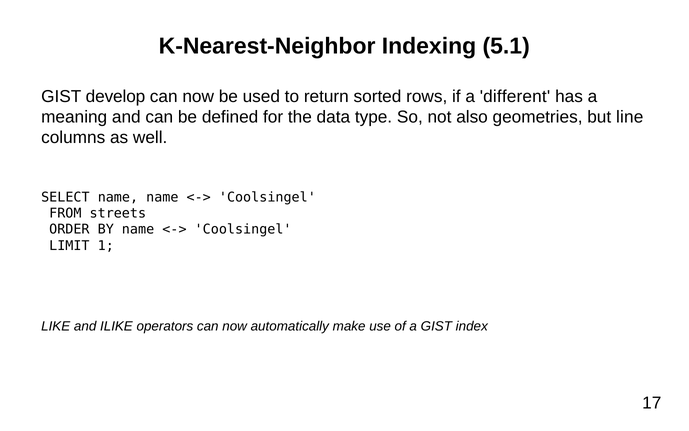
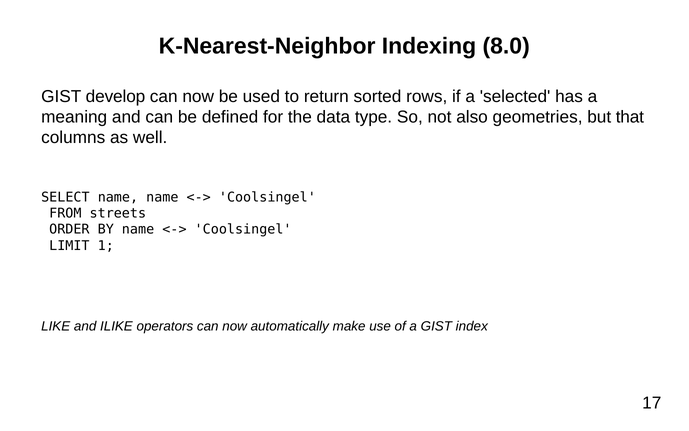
5.1: 5.1 -> 8.0 (506, 46)
different: different -> selected (515, 96)
line: line -> that (630, 117)
